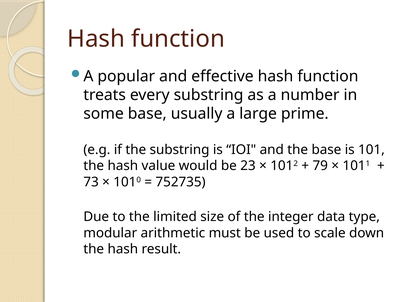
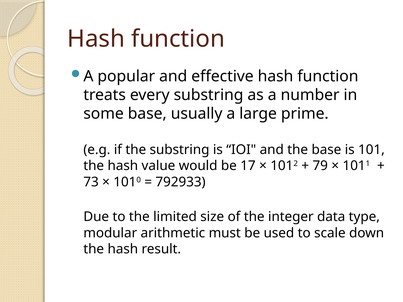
23: 23 -> 17 (248, 166)
752735: 752735 -> 792933 (181, 182)
